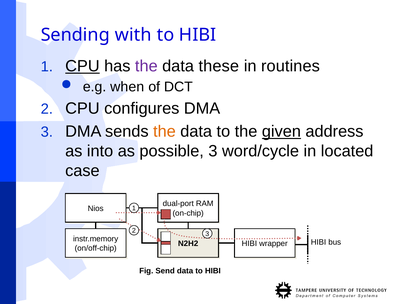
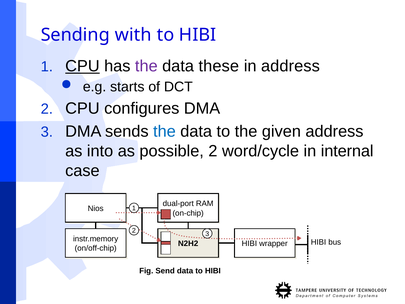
in routines: routines -> address (290, 66)
when: when -> starts (127, 87)
the colour: orange -> blue (164, 131)
given underline: present -> none (281, 131)
possible 3: 3 -> 2 (213, 151)
located: located -> internal (347, 151)
